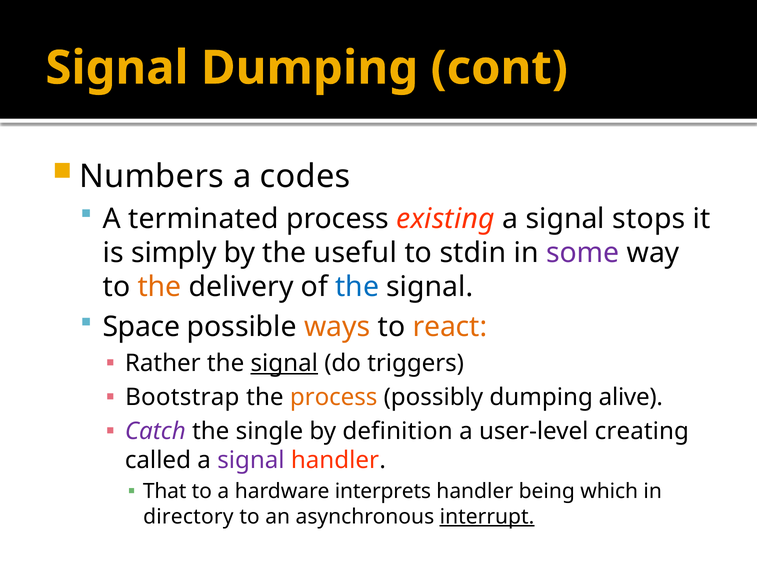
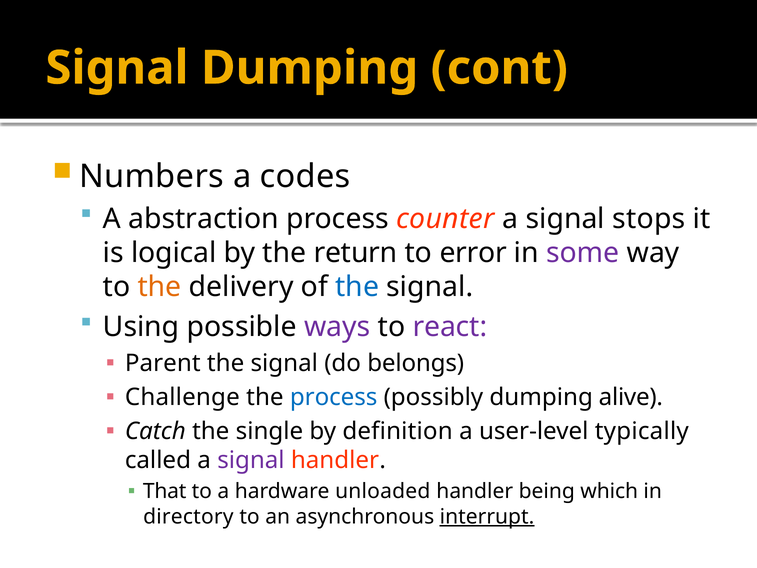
terminated: terminated -> abstraction (204, 219)
existing: existing -> counter (445, 219)
simply: simply -> logical (174, 253)
useful: useful -> return (356, 253)
stdin: stdin -> error (473, 253)
Space: Space -> Using (141, 327)
ways colour: orange -> purple (337, 327)
react colour: orange -> purple (450, 327)
Rather: Rather -> Parent (163, 363)
signal underline: present -> none (284, 363)
triggers: triggers -> belongs (416, 363)
Bootstrap: Bootstrap -> Challenge (182, 397)
process colour: orange -> blue (334, 397)
Catch colour: purple -> black (155, 431)
creating: creating -> typically (642, 431)
interprets: interprets -> unloaded (383, 491)
